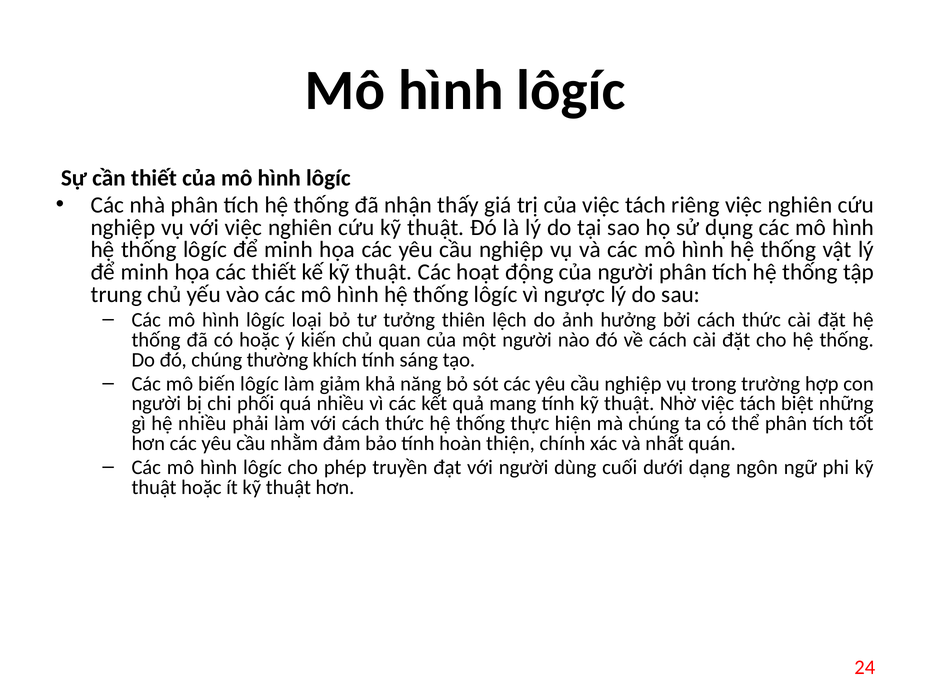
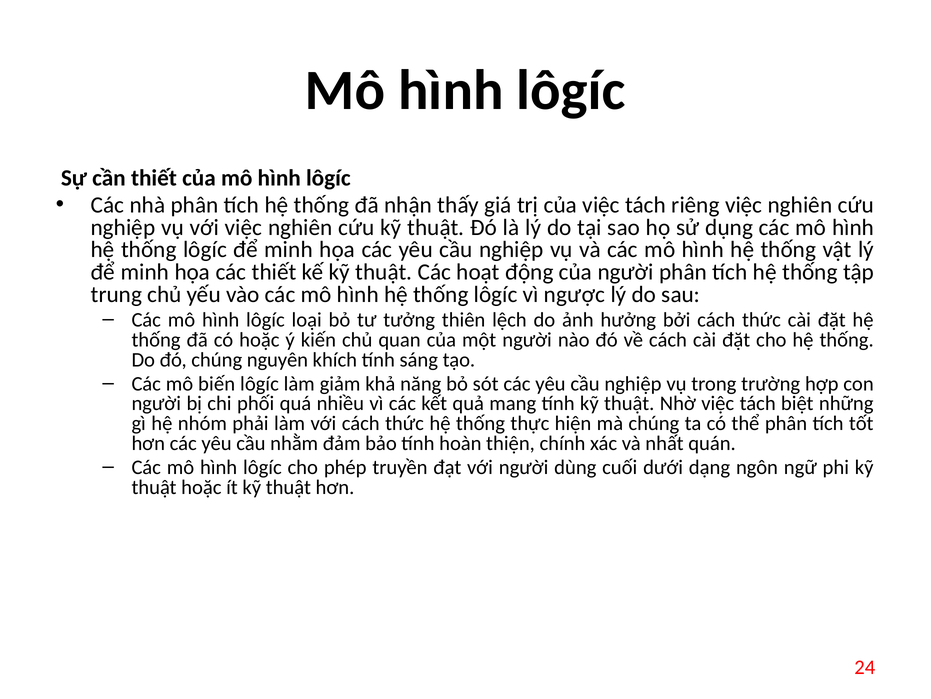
thường: thường -> nguyên (277, 359)
hệ nhiều: nhiều -> nhóm (202, 423)
